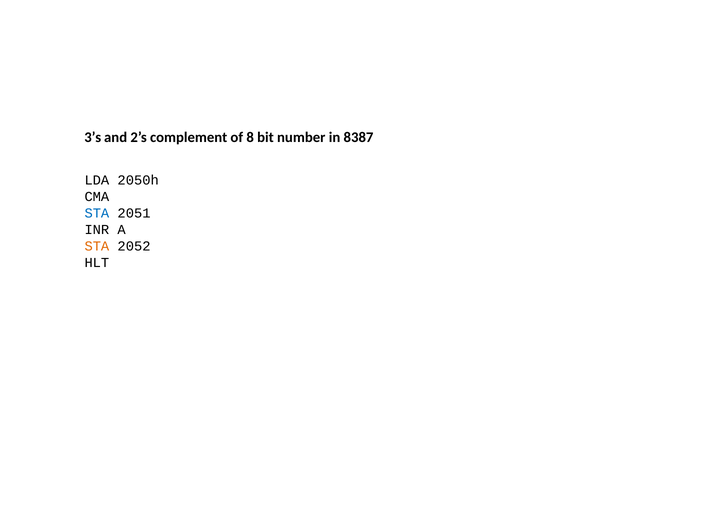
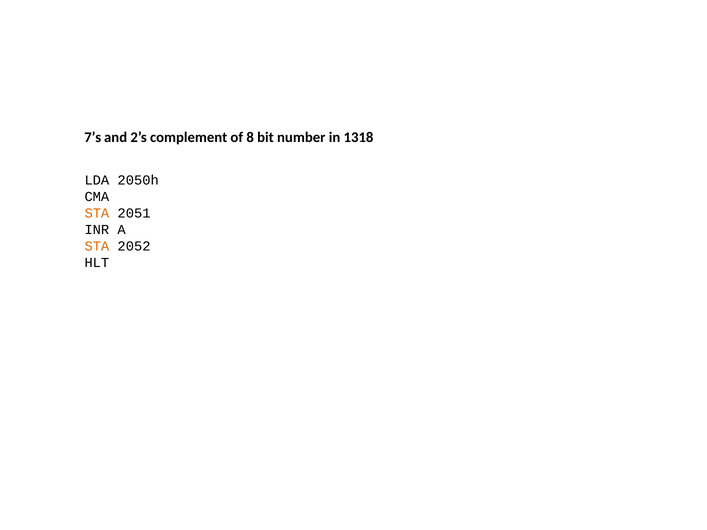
3’s: 3’s -> 7’s (93, 138)
8387: 8387 -> 1318 (359, 138)
STA colour: blue -> orange (97, 213)
